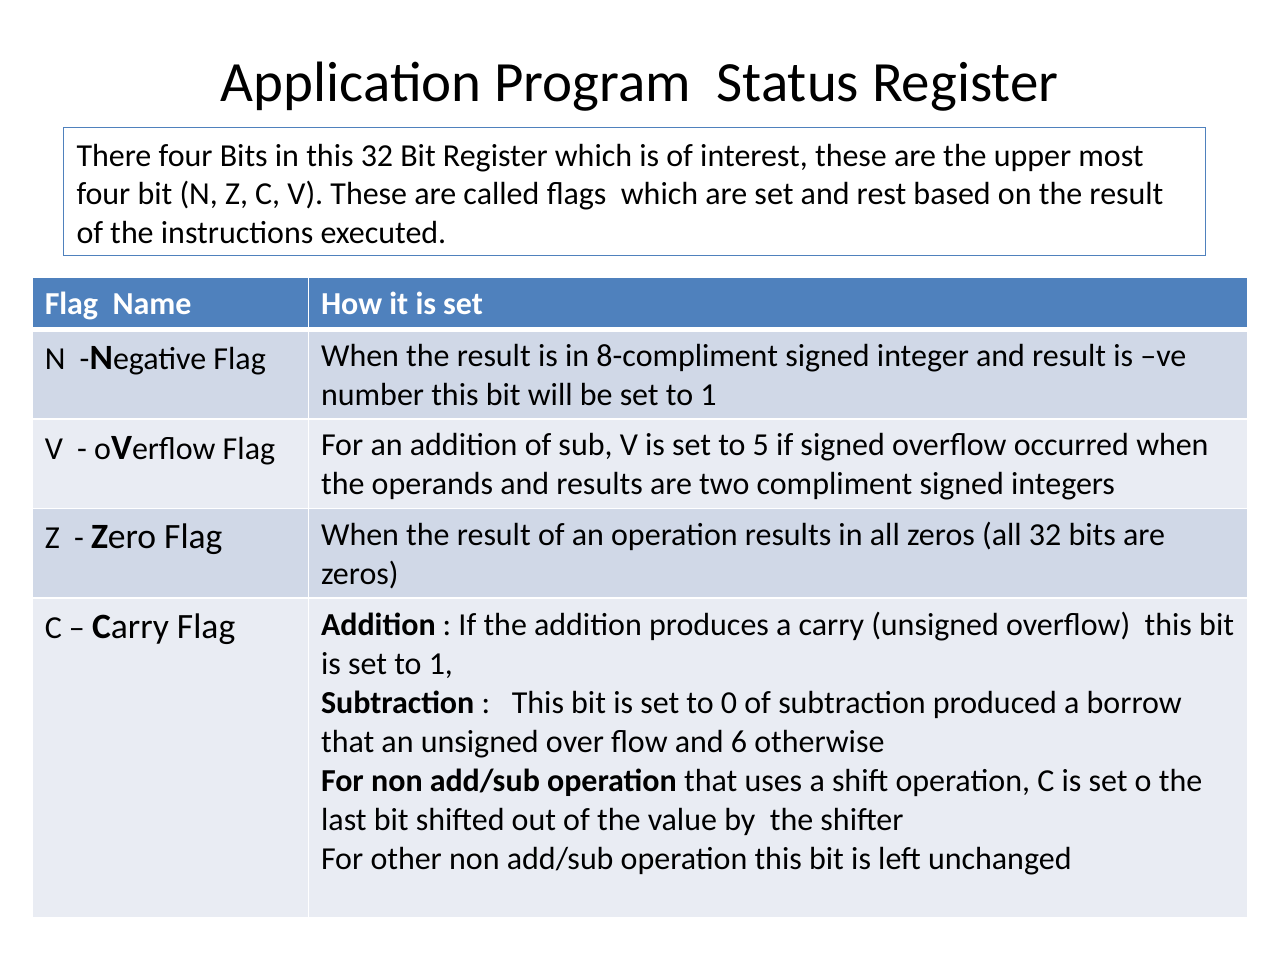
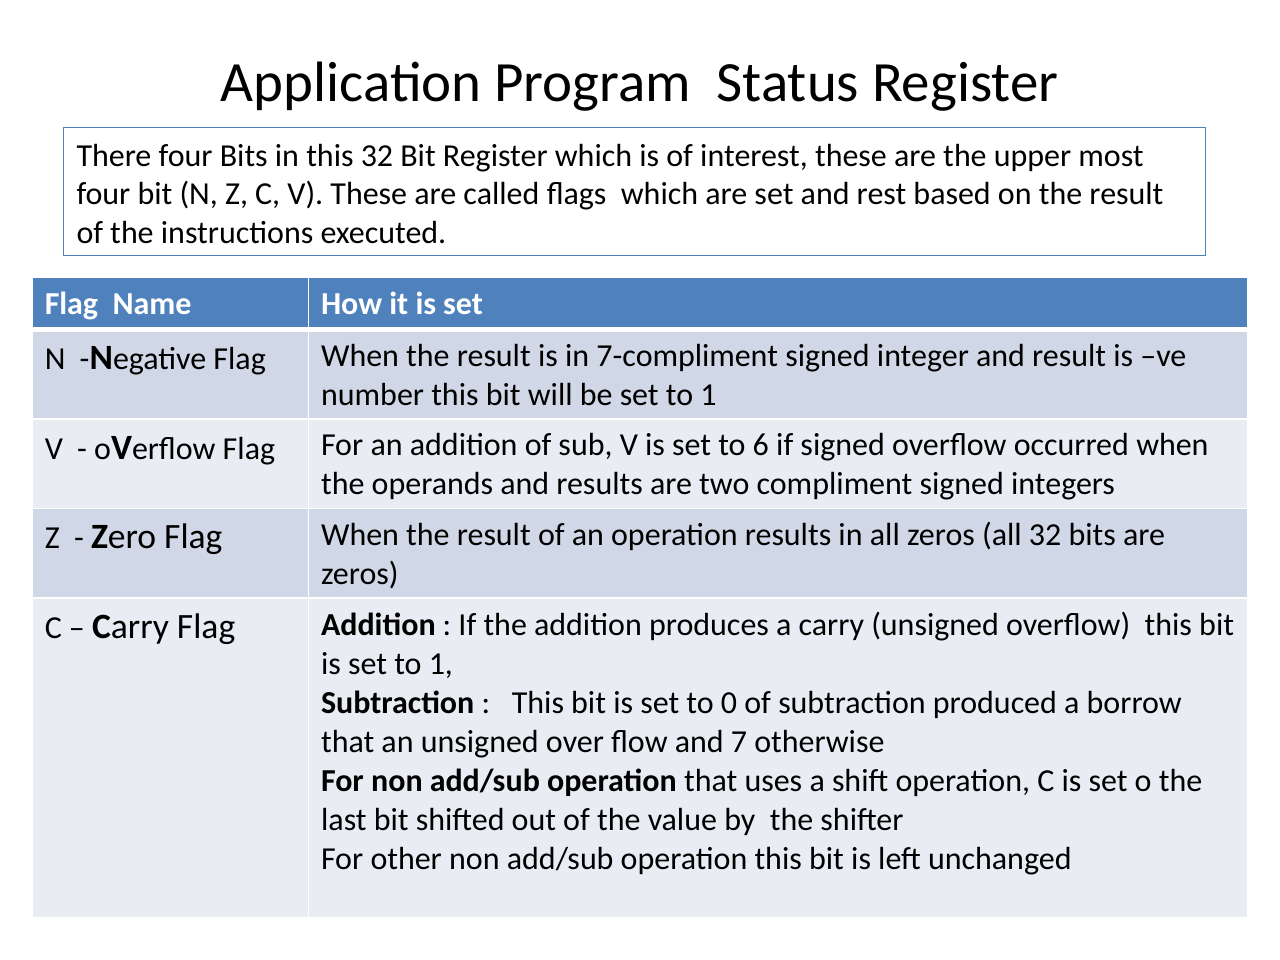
8-compliment: 8-compliment -> 7-compliment (687, 356)
5: 5 -> 6 (761, 445)
6: 6 -> 7 (739, 742)
